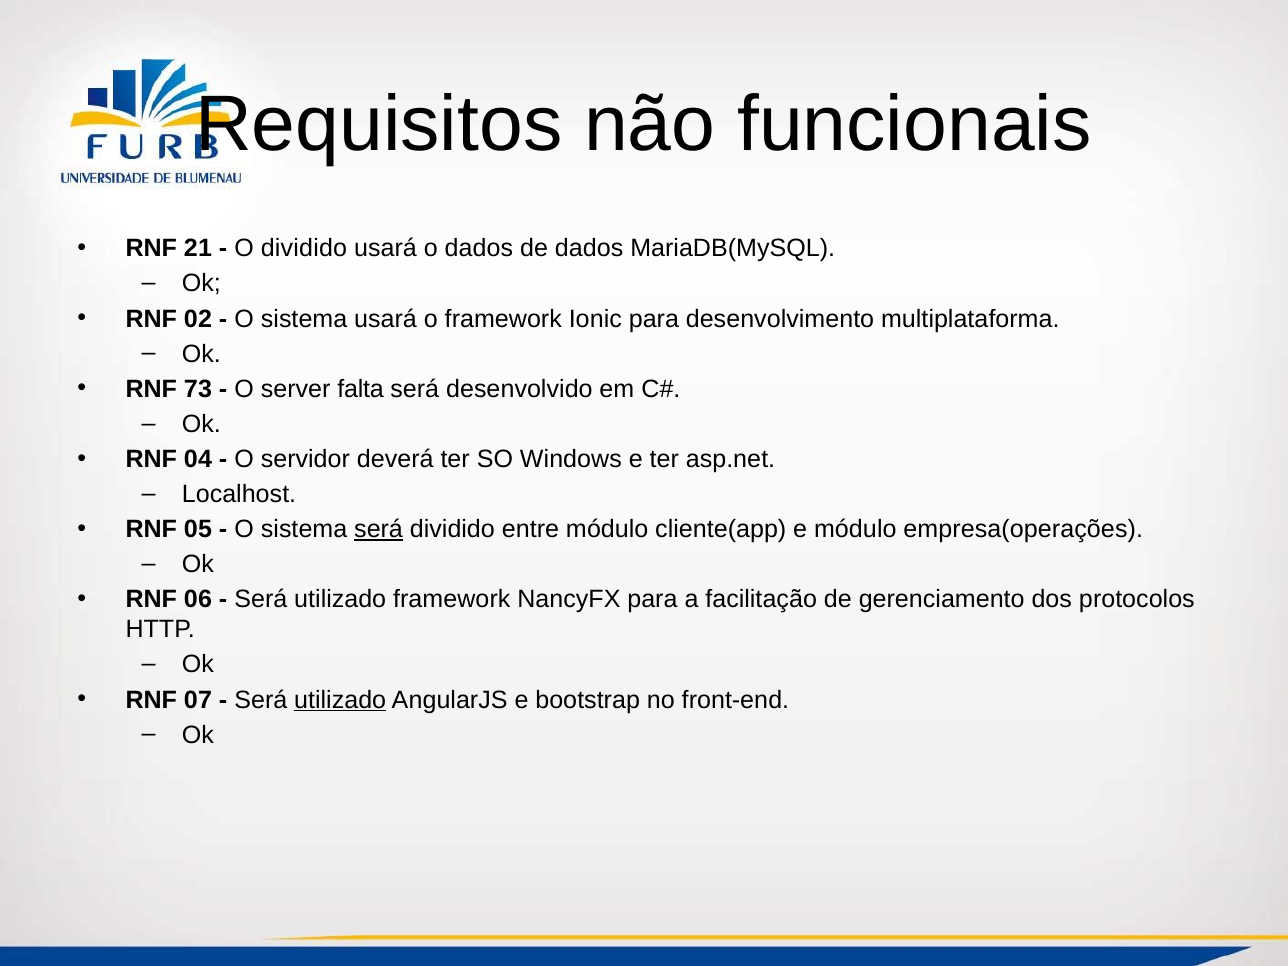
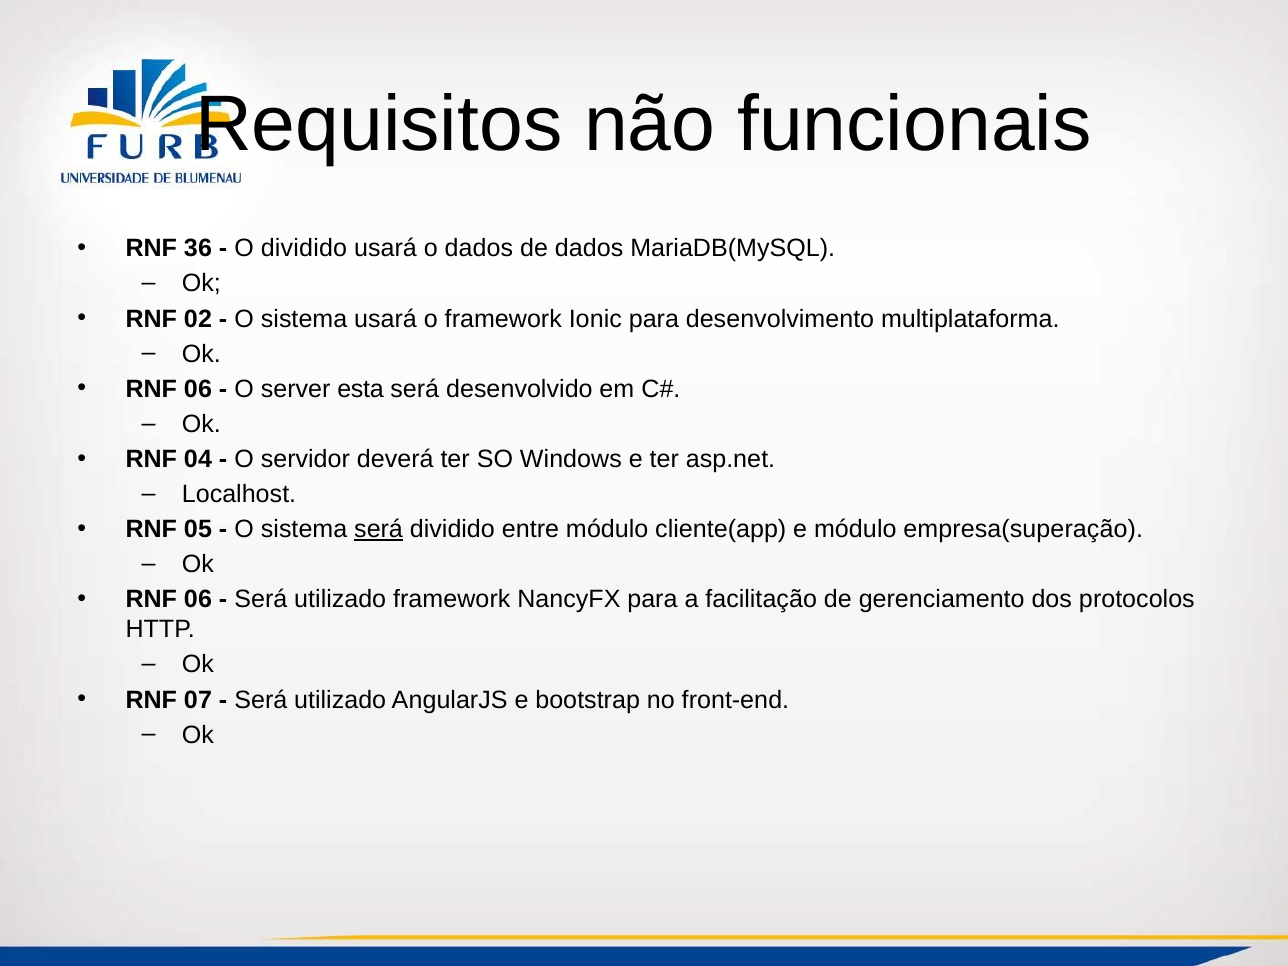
21: 21 -> 36 (198, 249)
73: 73 -> 06 (198, 389)
falta: falta -> esta (361, 389)
empresa(operações: empresa(operações -> empresa(superação (1023, 529)
utilizado underline: present -> none (340, 700)
